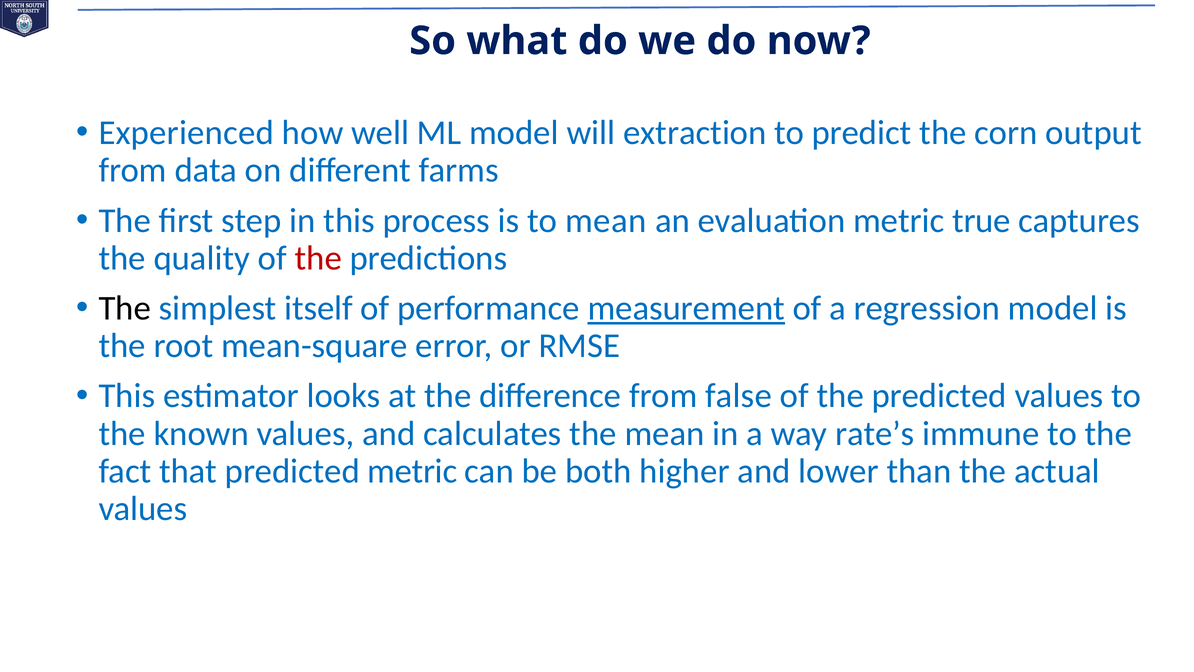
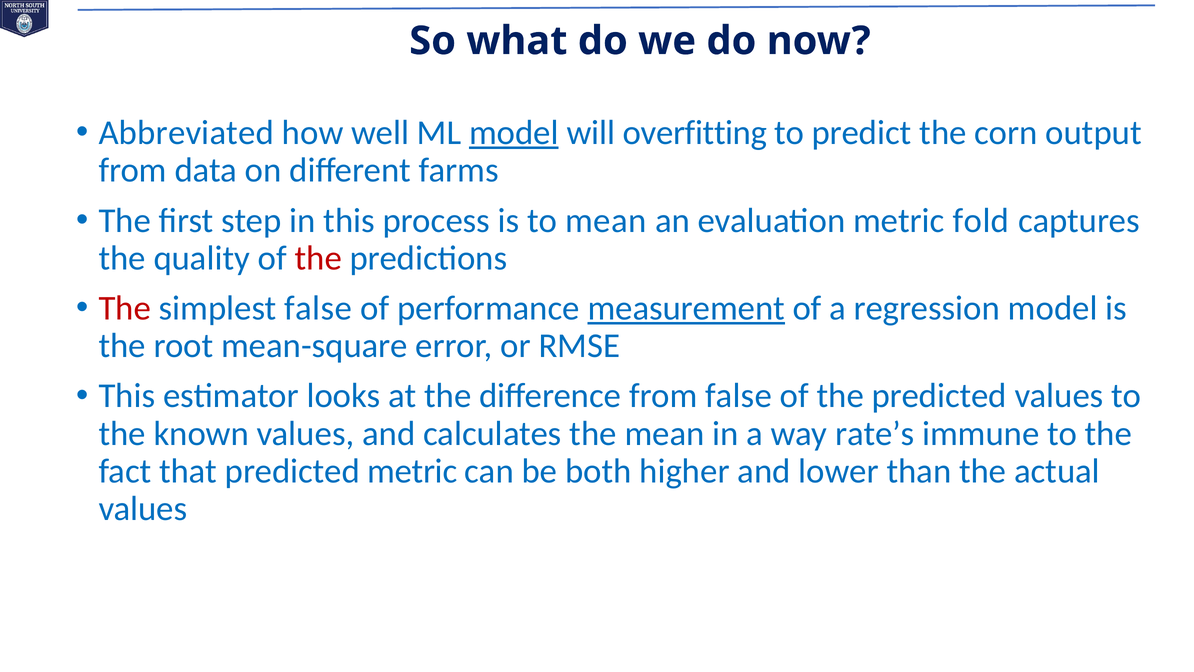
Experienced: Experienced -> Abbreviated (186, 133)
model underline: none -> present (514, 133)
extraction: extraction -> overfitting (695, 133)
true: true -> fold (981, 220)
The colour: black -> red (125, 308)
simplest itself: itself -> false (318, 308)
